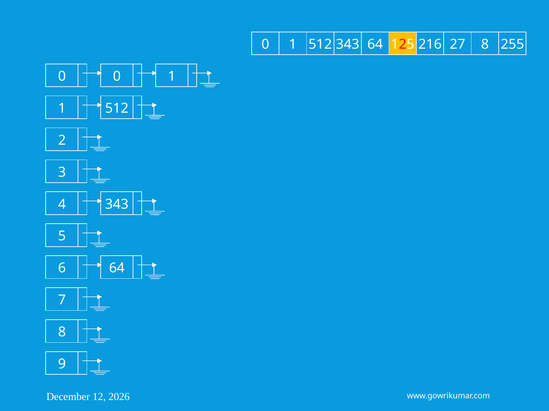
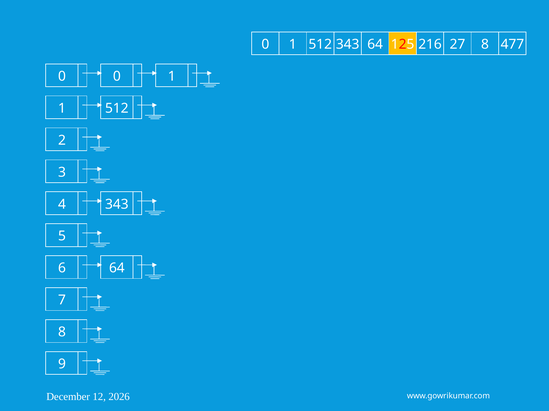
255: 255 -> 477 (512, 44)
